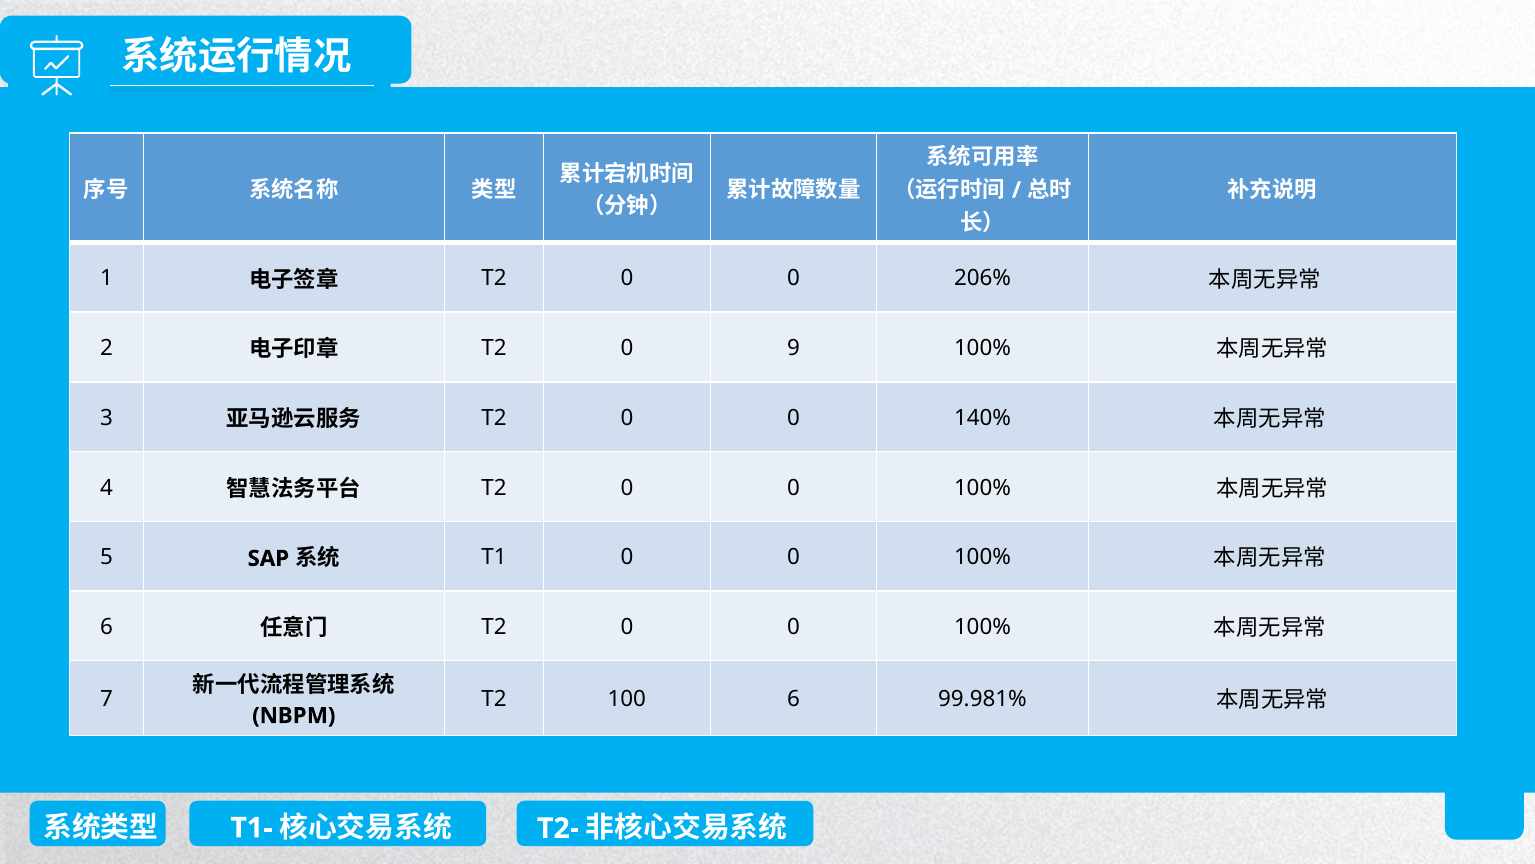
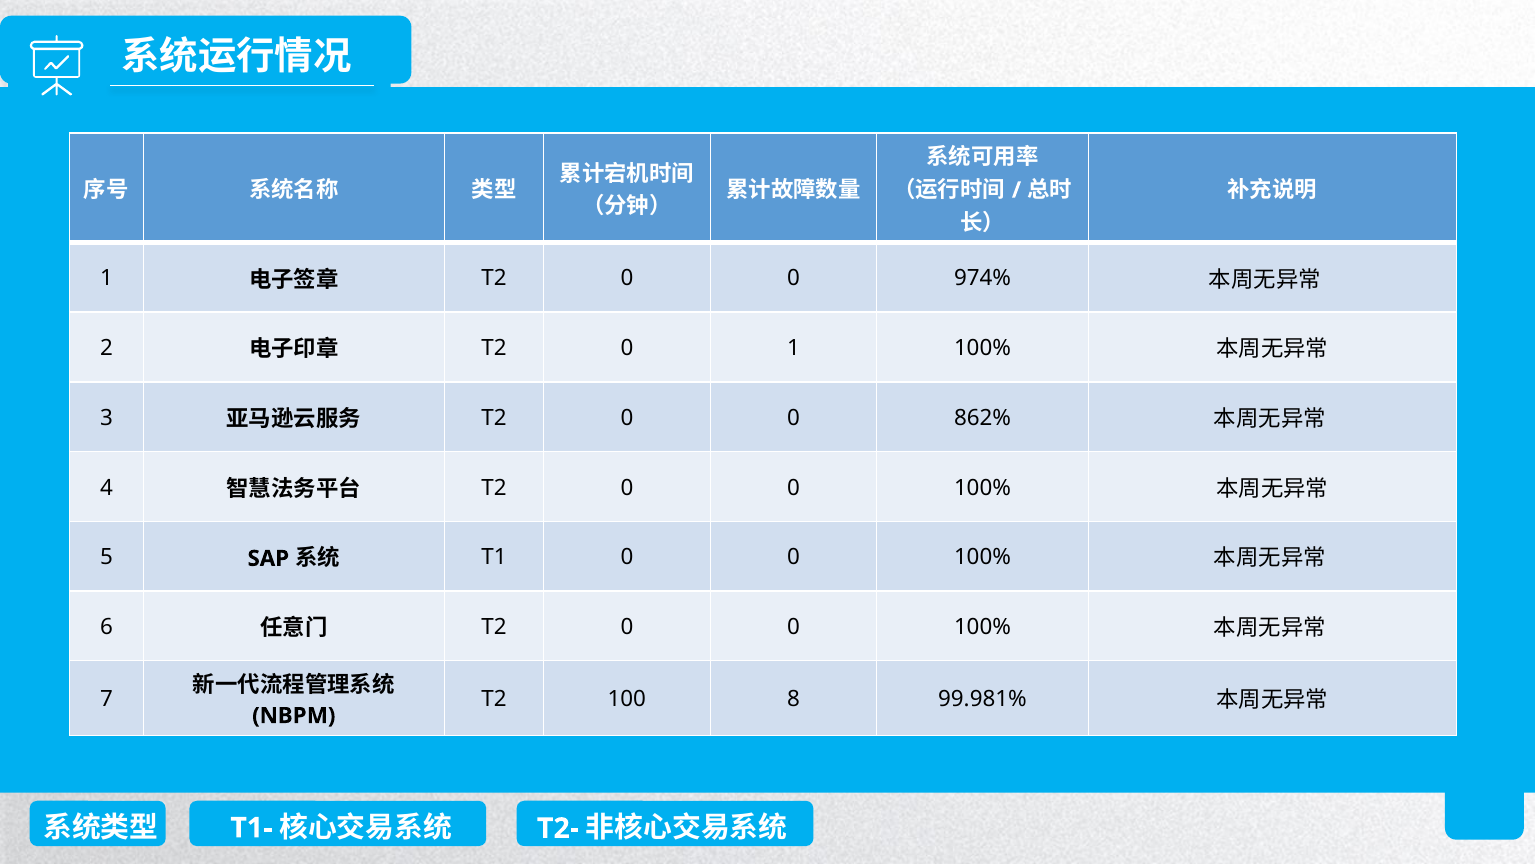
206%: 206% -> 974% (983, 278)
0 9: 9 -> 1 (794, 348)
140%: 140% -> 862% (983, 418)
100 6: 6 -> 8 (794, 699)
